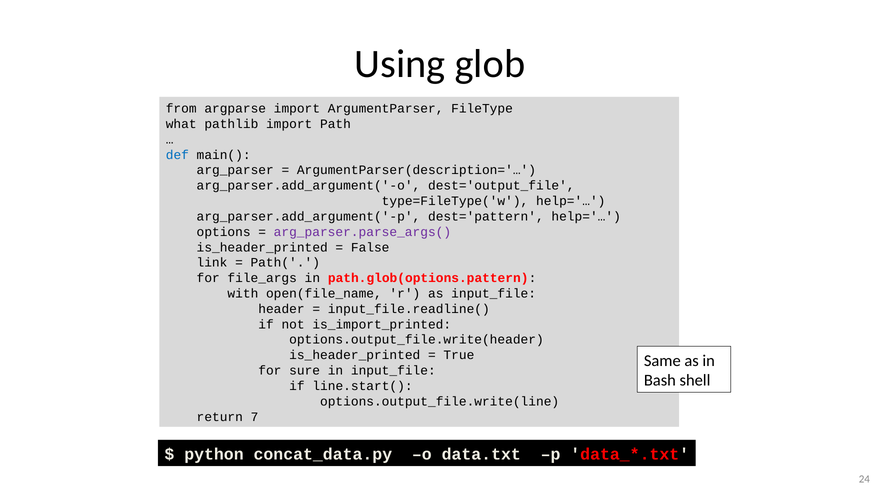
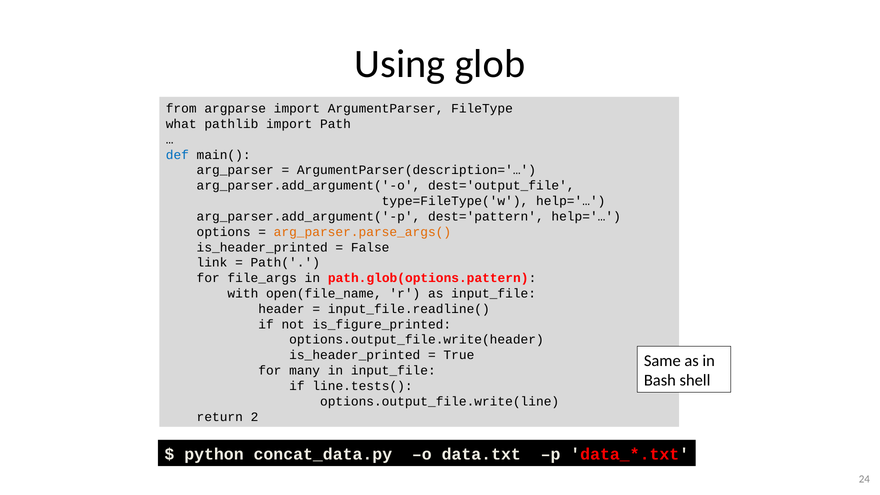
arg_parser.parse_args( colour: purple -> orange (362, 232)
is_import_printed: is_import_printed -> is_figure_printed (382, 324)
sure: sure -> many (305, 371)
line.start(: line.start( -> line.tests( (362, 386)
7: 7 -> 2 (254, 417)
